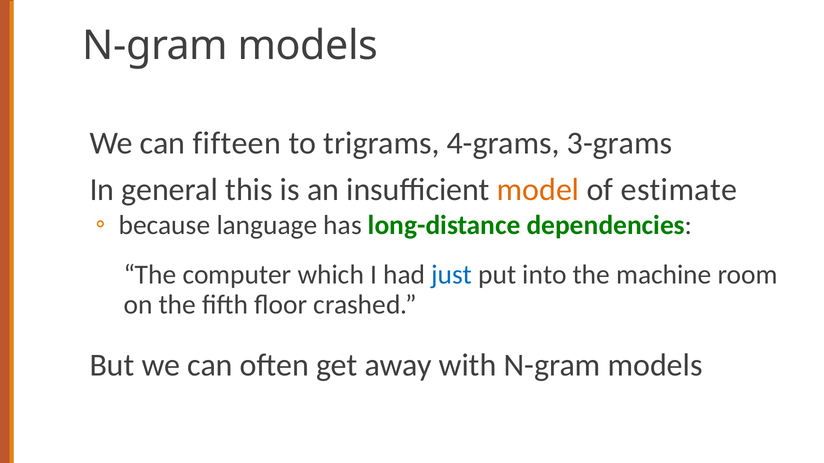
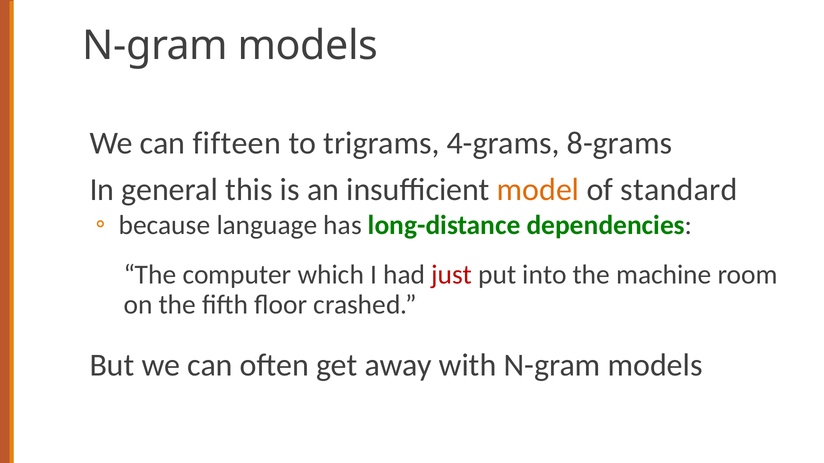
3-grams: 3-grams -> 8-grams (620, 143)
estimate: estimate -> standard (679, 190)
just colour: blue -> red (452, 275)
